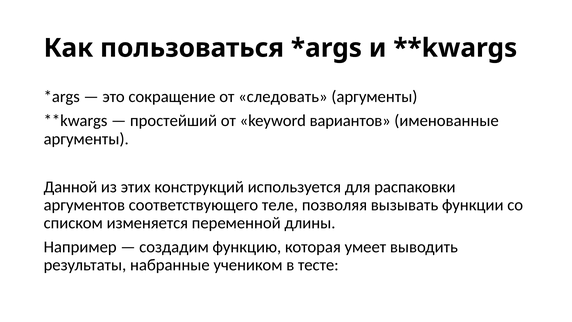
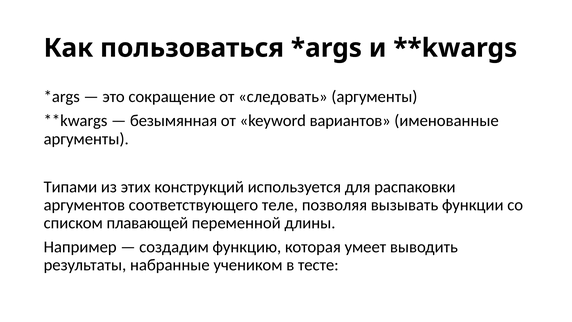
простейший: простейший -> безымянная (174, 121)
Данной: Данной -> Типами (70, 187)
изменяется: изменяется -> плавающей (147, 223)
